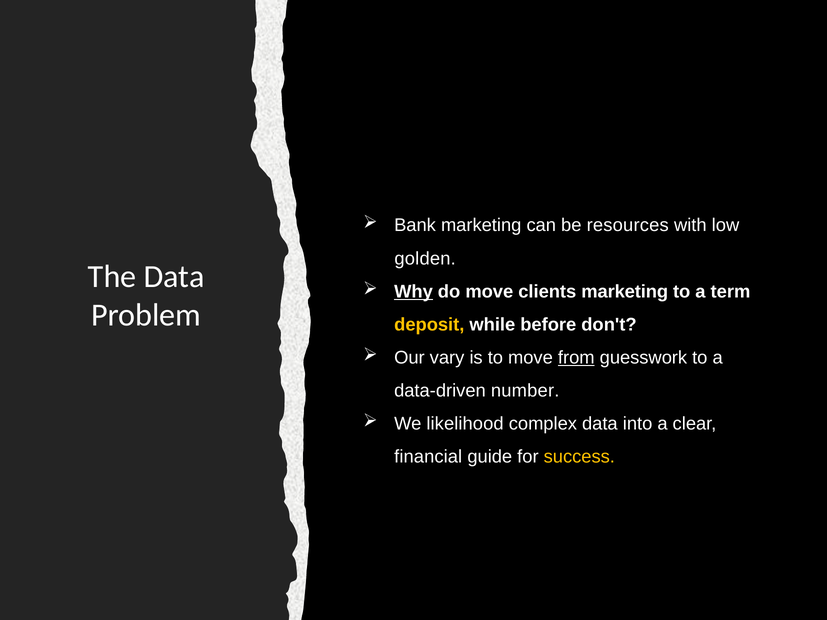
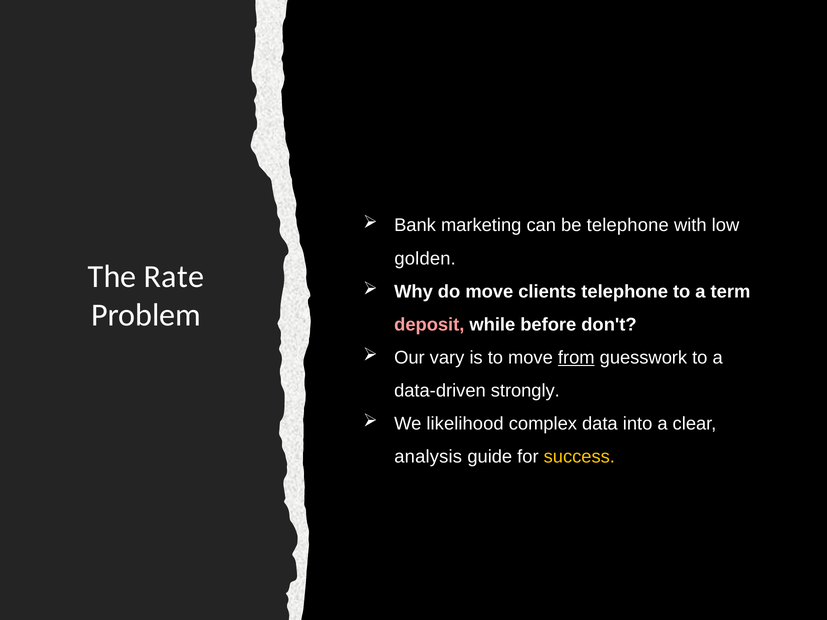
be resources: resources -> telephone (628, 226)
The Data: Data -> Rate (174, 277)
Why underline: present -> none (414, 292)
clients marketing: marketing -> telephone (625, 292)
deposit colour: yellow -> pink (429, 325)
number: number -> strongly (525, 391)
financial: financial -> analysis (428, 457)
